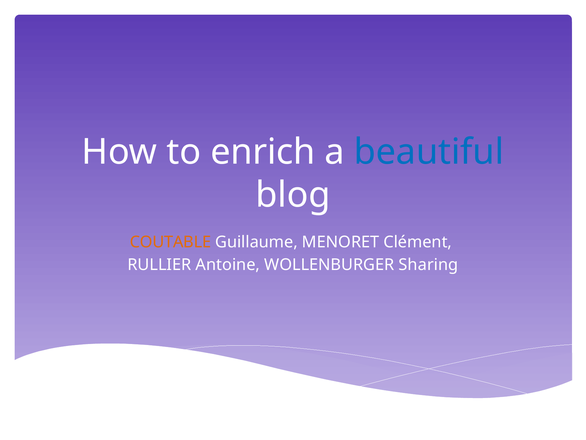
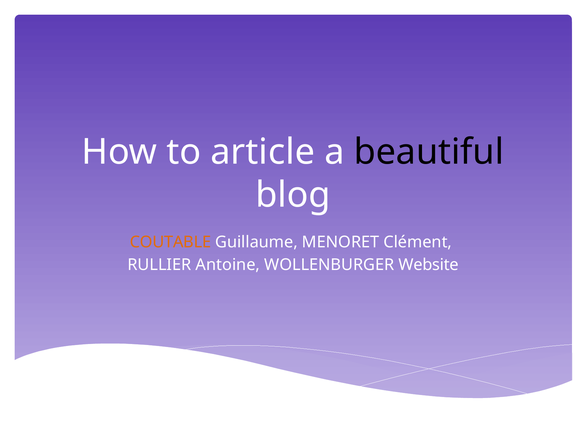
enrich: enrich -> article (263, 152)
beautiful colour: blue -> black (429, 152)
Sharing: Sharing -> Website (429, 265)
